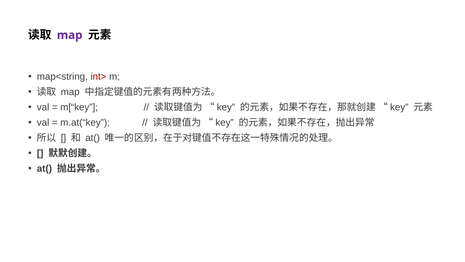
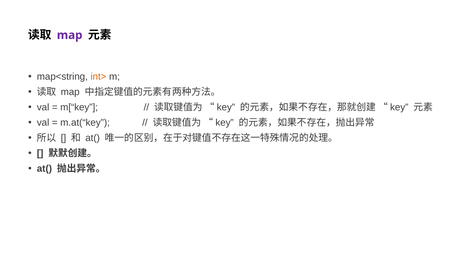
int> colour: red -> orange (98, 77)
